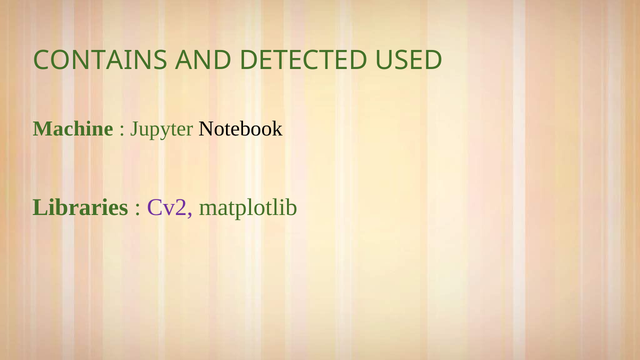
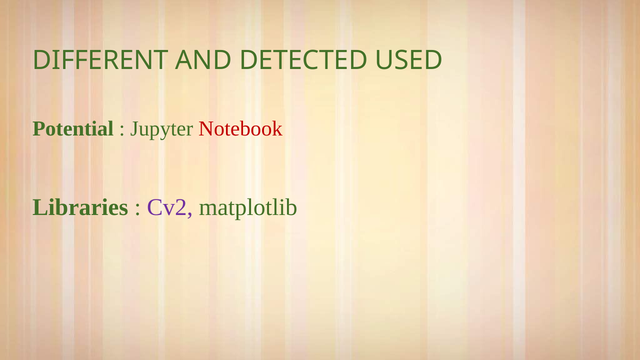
CONTAINS: CONTAINS -> DIFFERENT (101, 60)
Machine: Machine -> Potential (73, 128)
Notebook colour: black -> red (241, 128)
